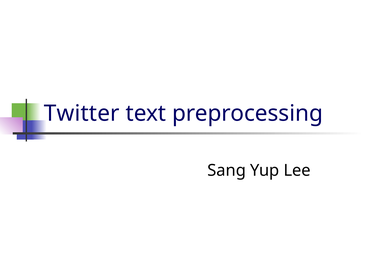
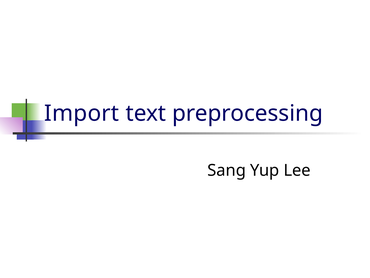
Twitter: Twitter -> Import (82, 113)
